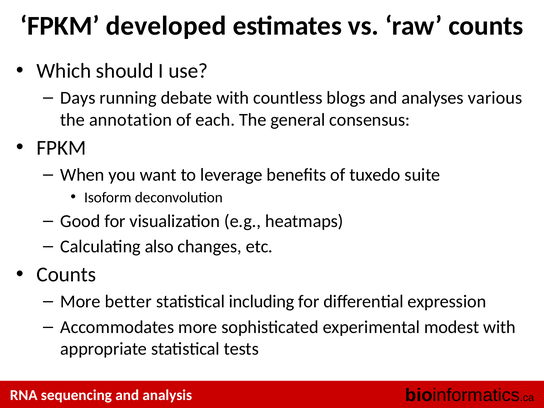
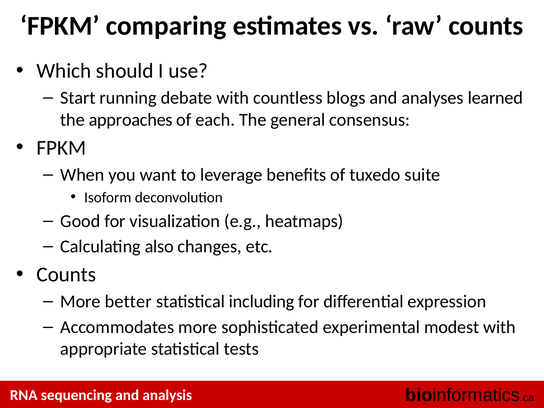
developed: developed -> comparing (166, 26)
Days: Days -> Start (78, 98)
various: various -> learned (495, 98)
annotation: annotation -> approaches (131, 120)
